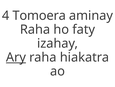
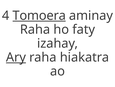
Tomoera underline: none -> present (39, 15)
